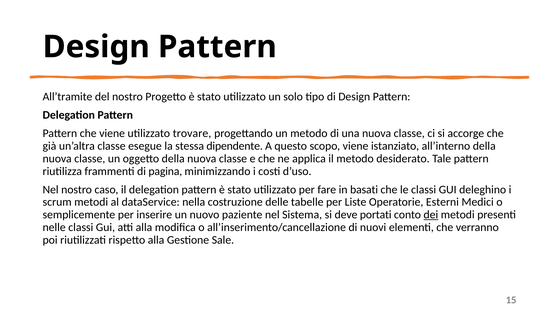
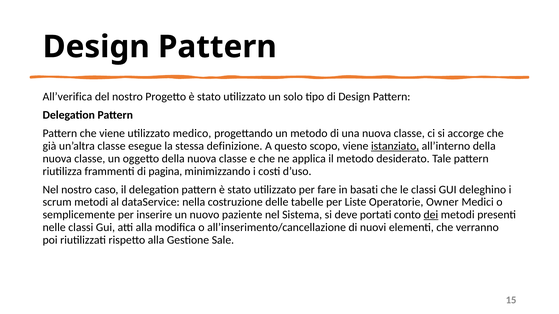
All’tramite: All’tramite -> All’verifica (67, 97)
trovare: trovare -> medico (192, 134)
dipendente: dipendente -> definizione (235, 146)
istanziato underline: none -> present (395, 146)
Esterni: Esterni -> Owner (442, 202)
